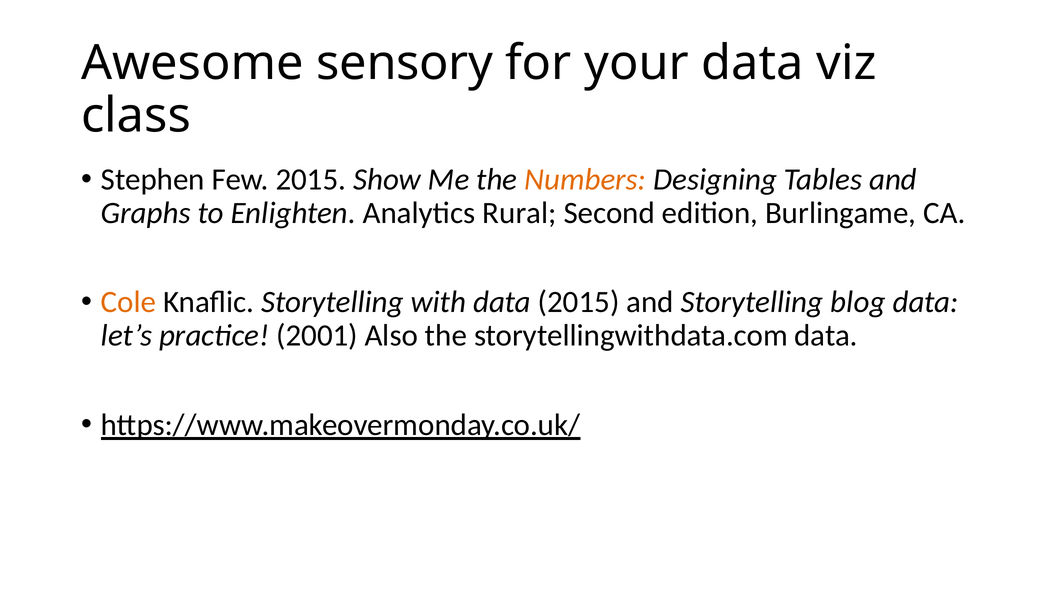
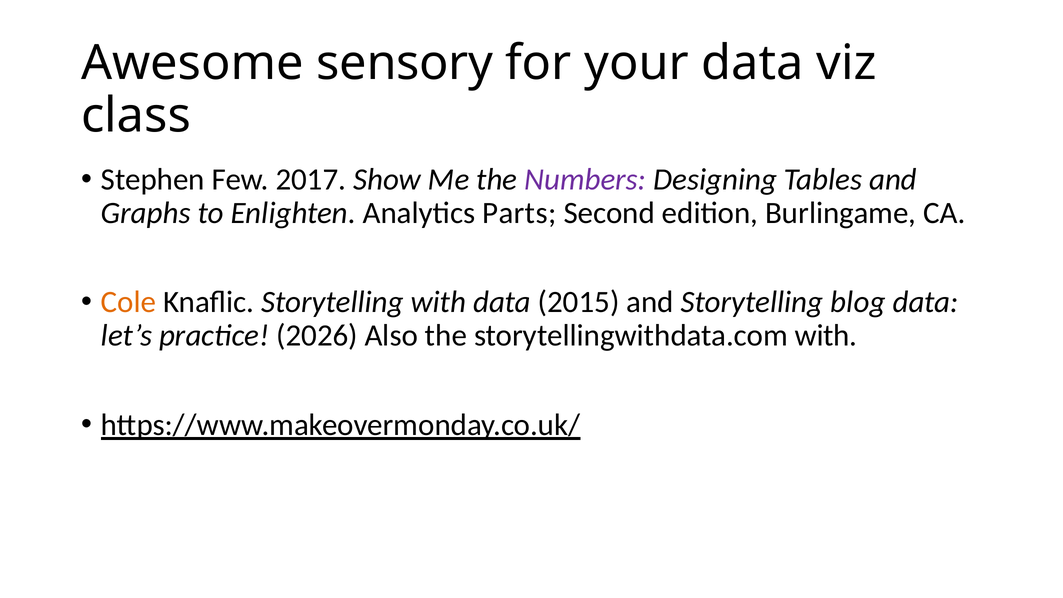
Few 2015: 2015 -> 2017 (311, 180)
Numbers colour: orange -> purple (585, 180)
Rural: Rural -> Parts (519, 213)
2001: 2001 -> 2026 (317, 335)
storytellingwithdata.com data: data -> with (826, 335)
